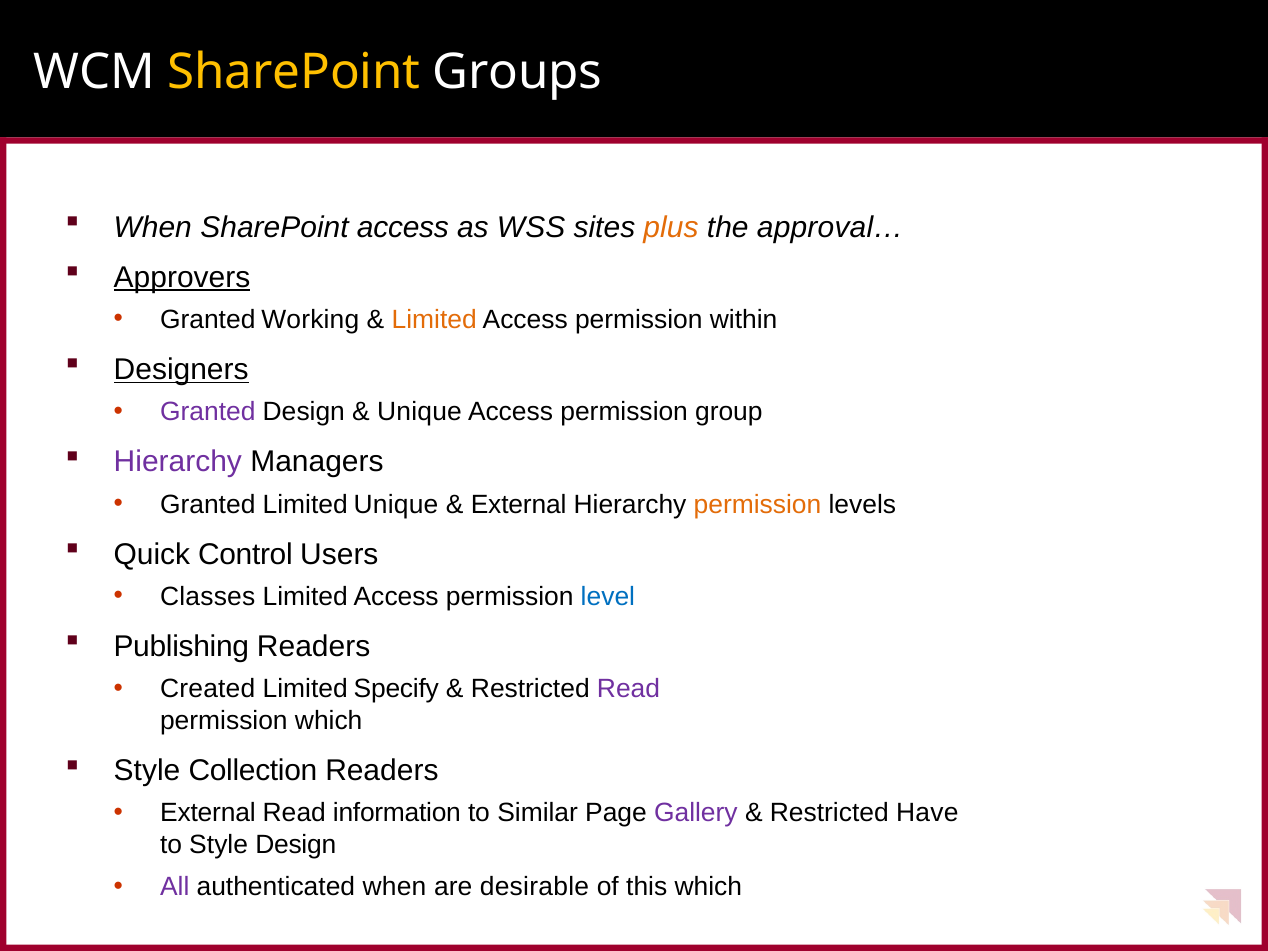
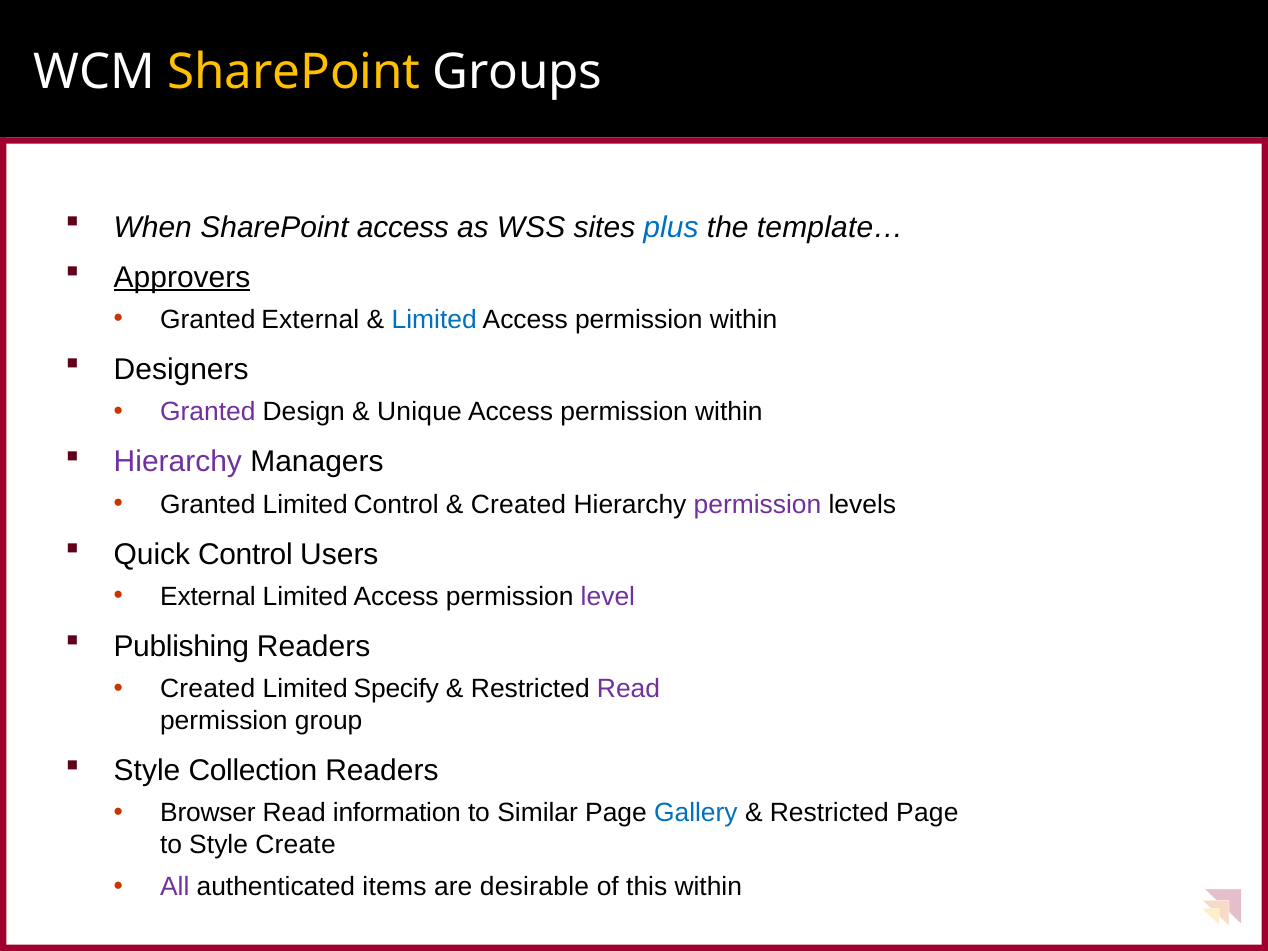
plus colour: orange -> blue (671, 227)
approval…: approval… -> template… (830, 227)
Granted Working: Working -> External (310, 320)
Limited colour: orange -> blue (434, 320)
Designers underline: present -> none (181, 370)
group: group -> within (729, 412)
Limited Unique: Unique -> Control (396, 504)
External: External -> Created (518, 504)
permission colour: orange -> purple (758, 504)
Classes: Classes -> External (208, 597)
level colour: blue -> purple (608, 597)
permission which: which -> group (329, 721)
External: External -> Browser (208, 813)
Gallery colour: purple -> blue (696, 813)
Restricted Have: Have -> Page (927, 813)
Style Design: Design -> Create (296, 845)
authenticated when: when -> items (394, 887)
this which: which -> within (708, 887)
